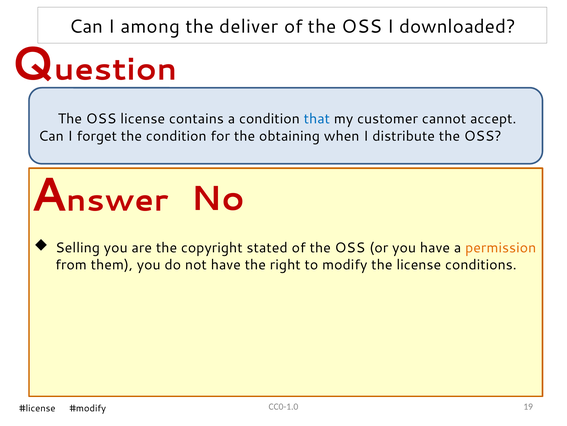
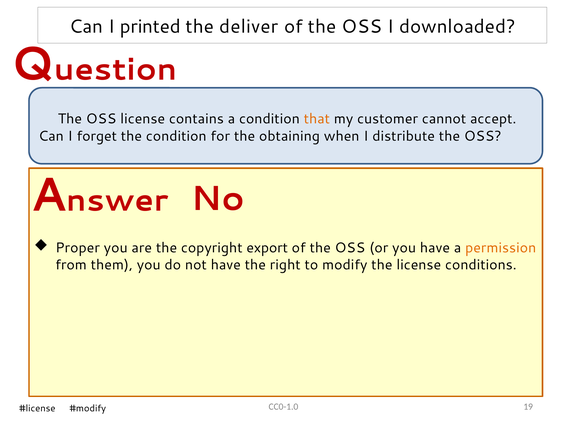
among: among -> printed (150, 26)
that colour: blue -> orange (317, 119)
Selling: Selling -> Proper (78, 247)
stated: stated -> export (267, 247)
